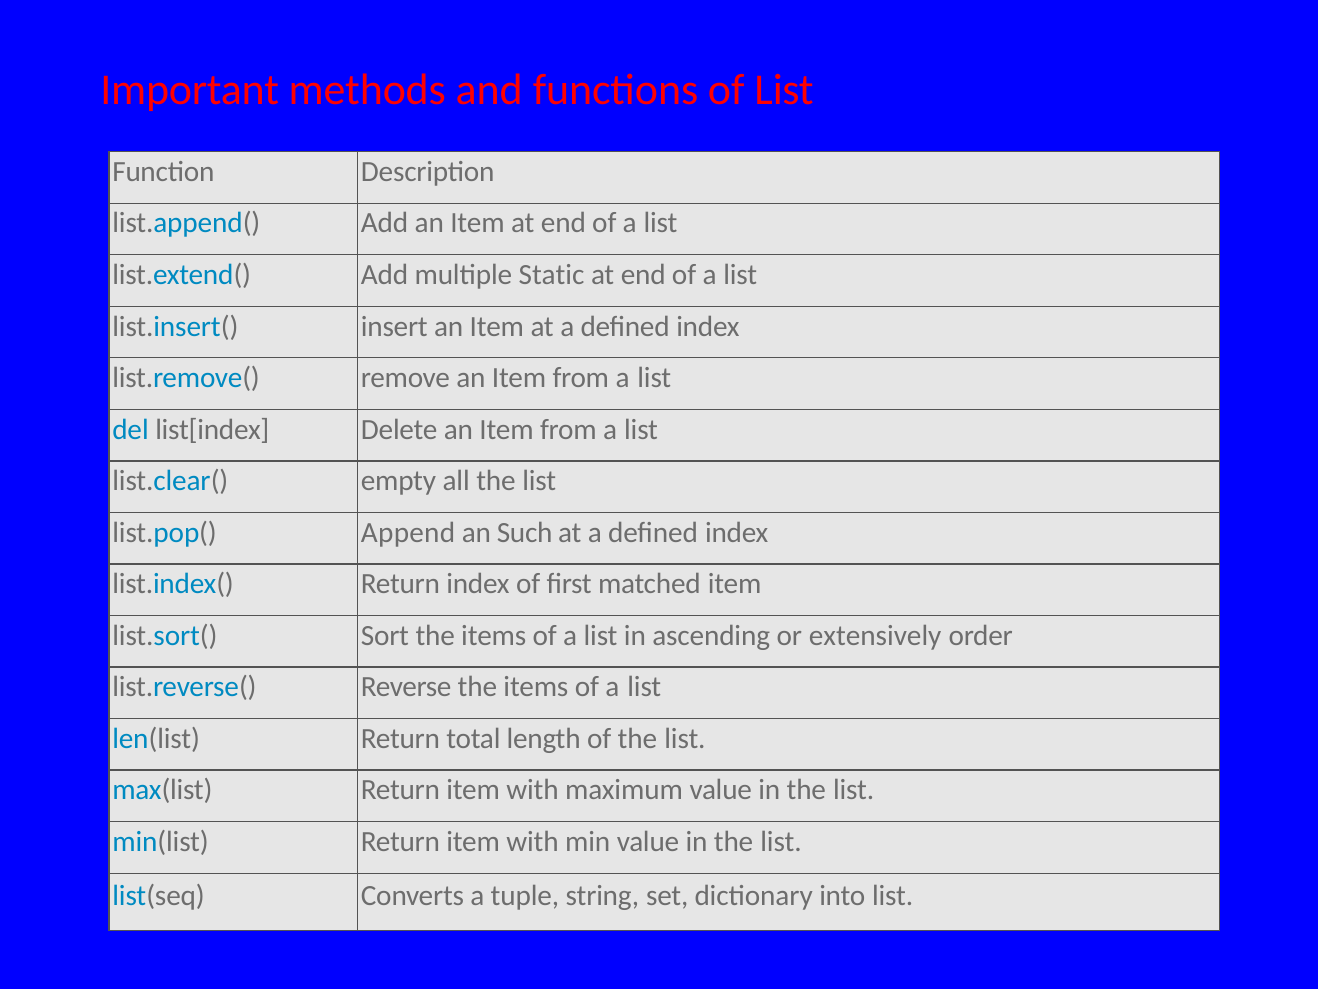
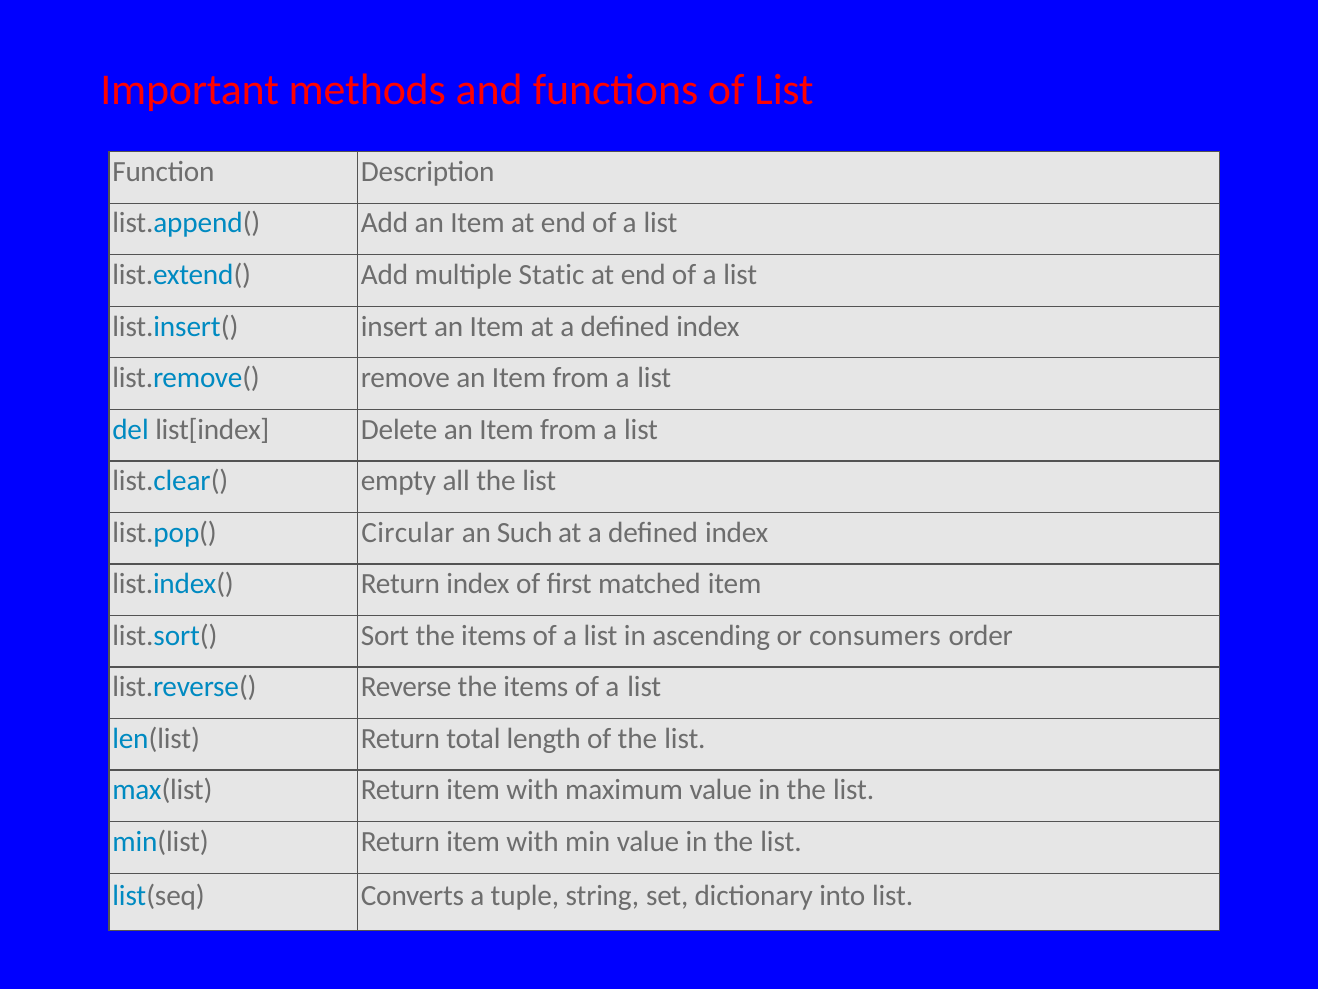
Append: Append -> Circular (408, 532)
extensively: extensively -> consumers (875, 635)
